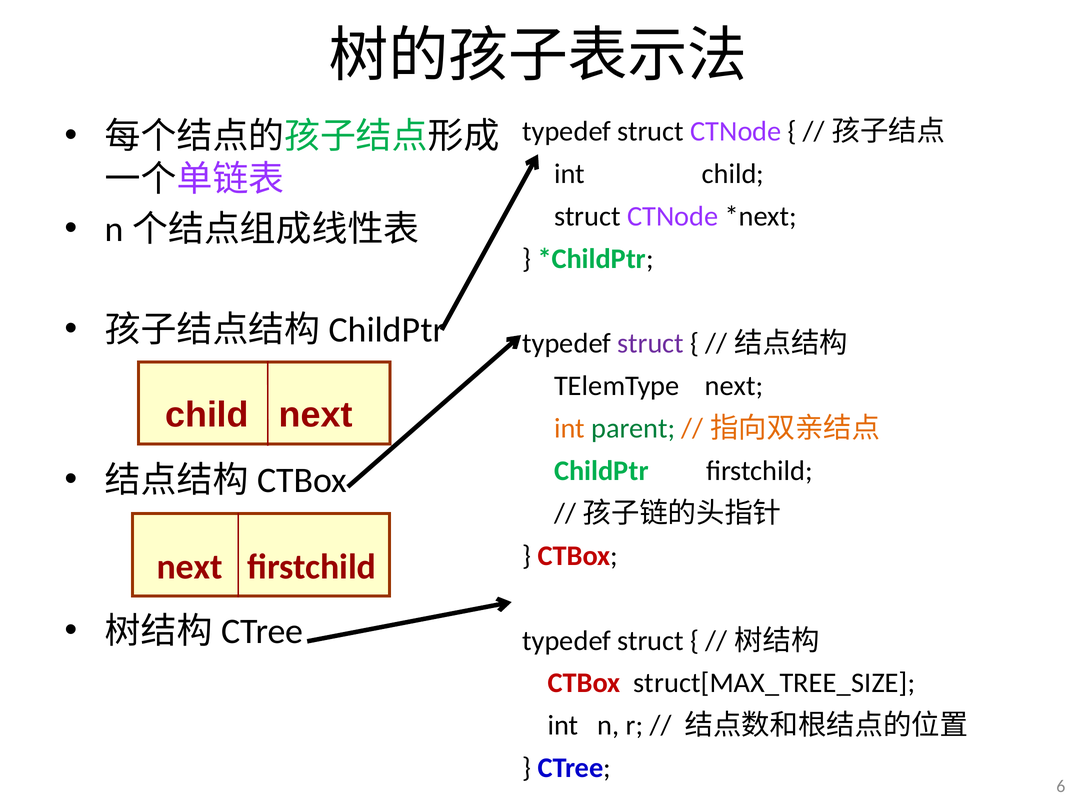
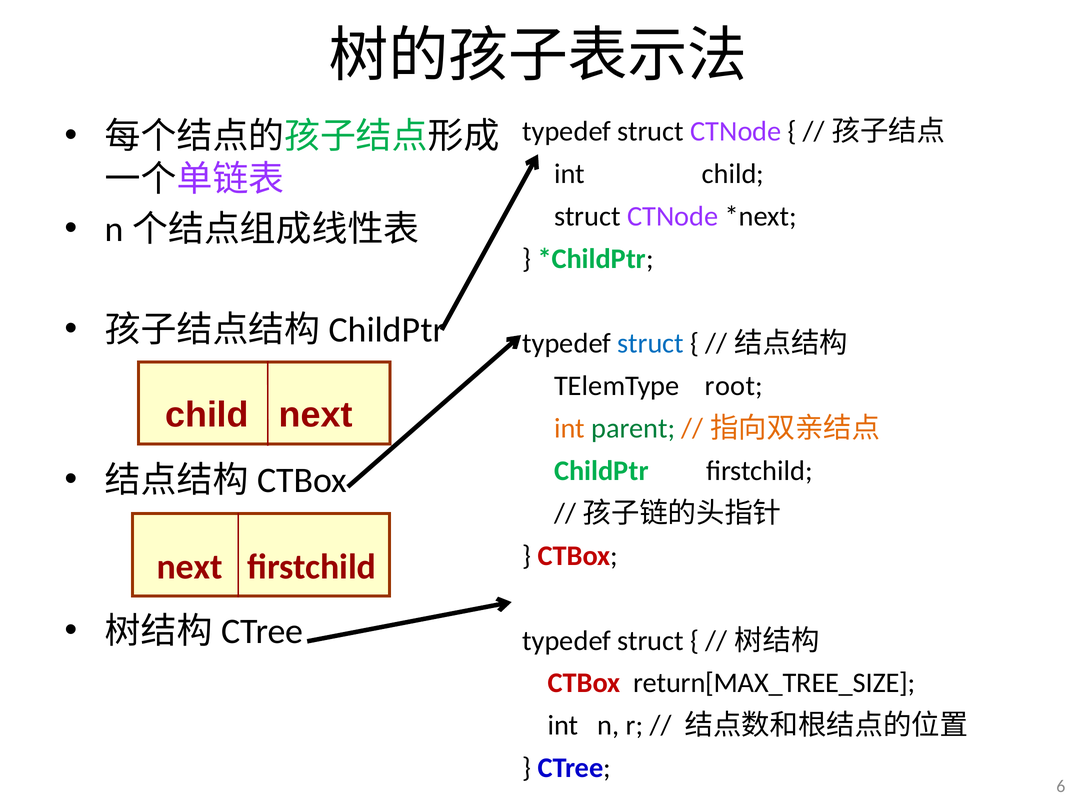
struct colour: purple -> blue (651, 344)
TElemType next: next -> root (734, 386)
struct[MAX_TREE_SIZE: struct[MAX_TREE_SIZE -> return[MAX_TREE_SIZE (774, 683)
